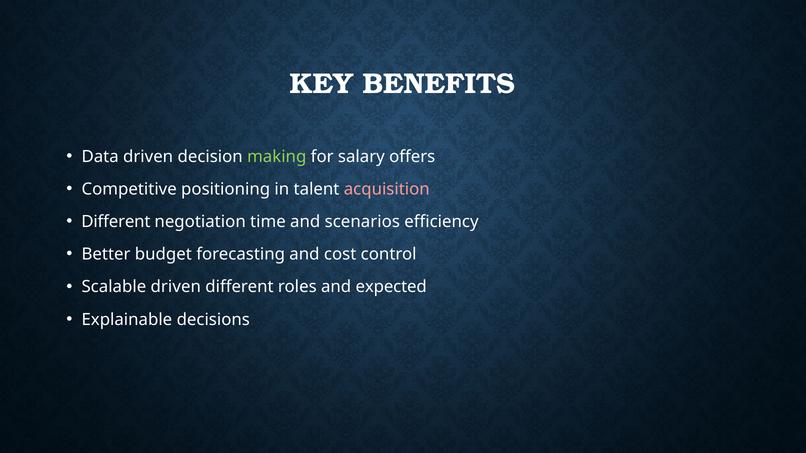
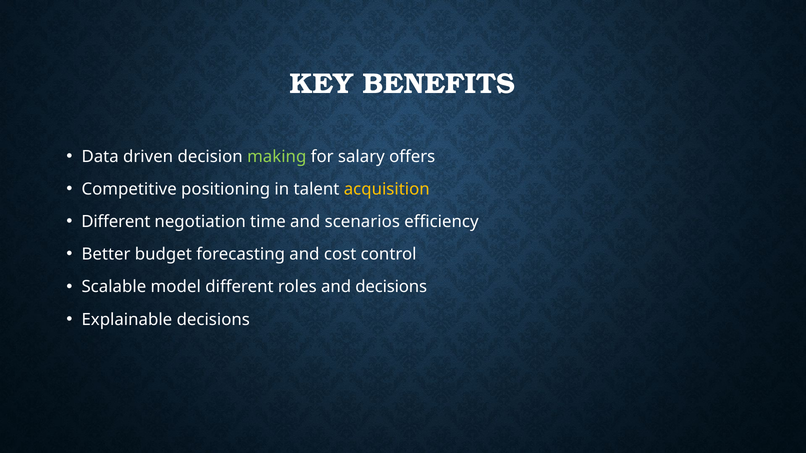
acquisition colour: pink -> yellow (387, 189)
Scalable driven: driven -> model (176, 287)
and expected: expected -> decisions (391, 287)
